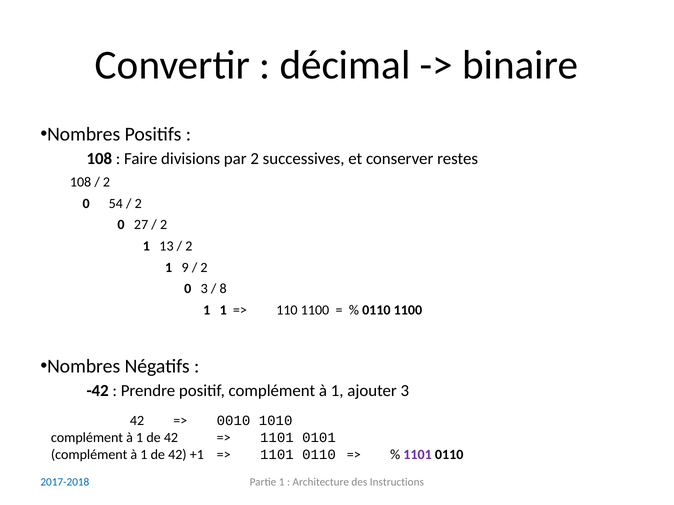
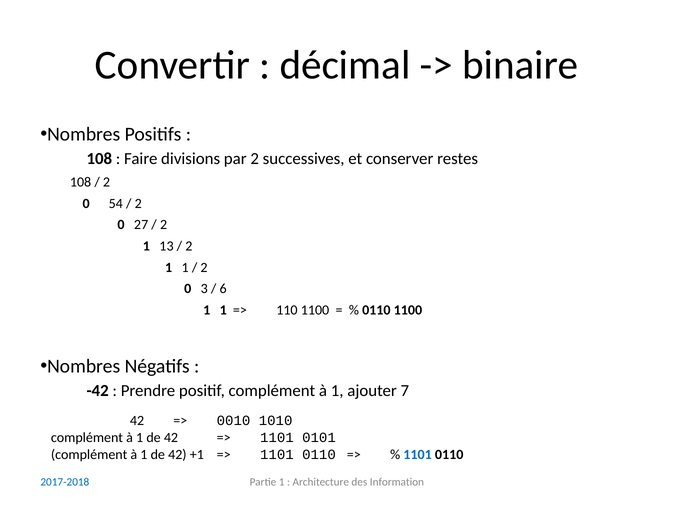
9: 9 -> 1 (185, 268)
8: 8 -> 6 (223, 289)
ajouter 3: 3 -> 7 (405, 391)
1101 colour: purple -> blue (418, 455)
Instructions: Instructions -> Information (397, 483)
